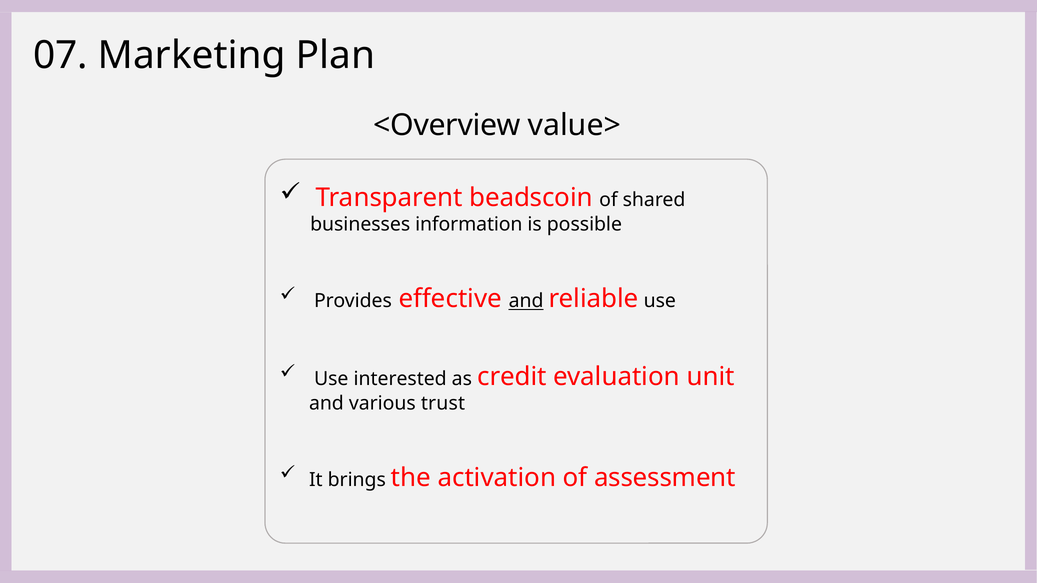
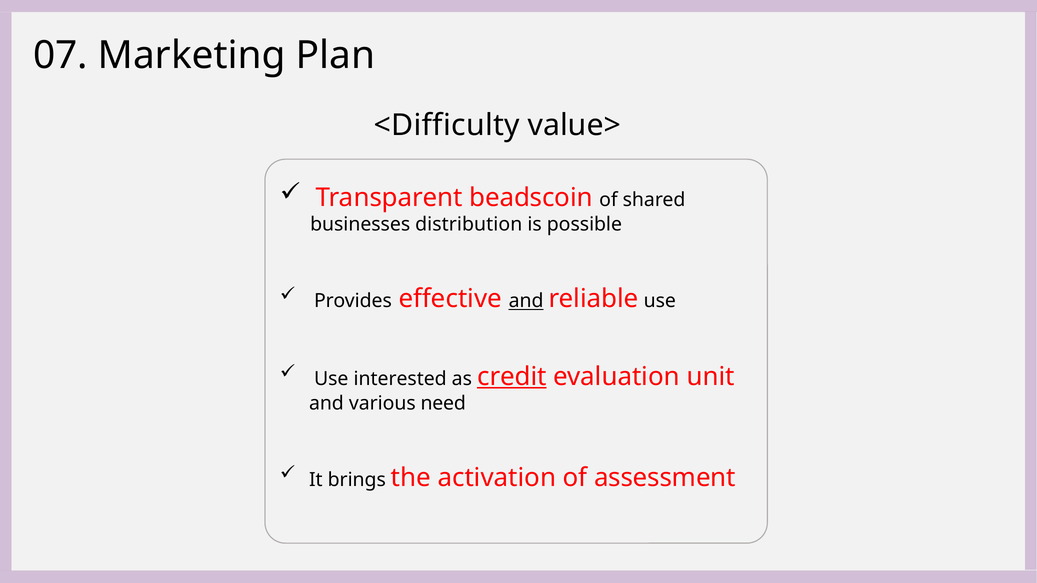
<Overview: <Overview -> <Difficulty (447, 126)
information: information -> distribution (469, 225)
credit underline: none -> present (512, 377)
trust: trust -> need (443, 404)
